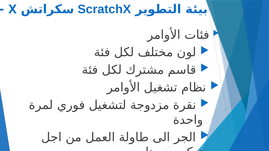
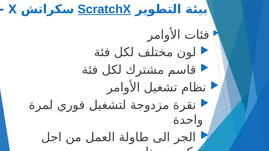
ScratchX underline: none -> present (104, 9)
